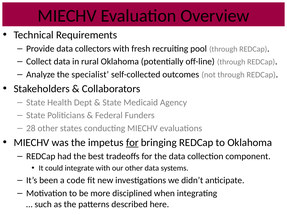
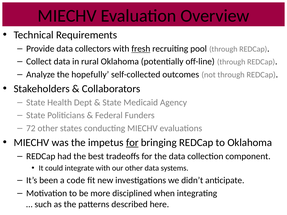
fresh underline: none -> present (141, 49)
specialist: specialist -> hopefully (90, 75)
28: 28 -> 72 (31, 128)
